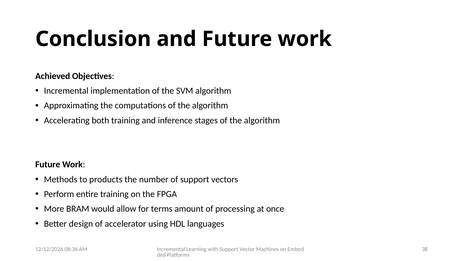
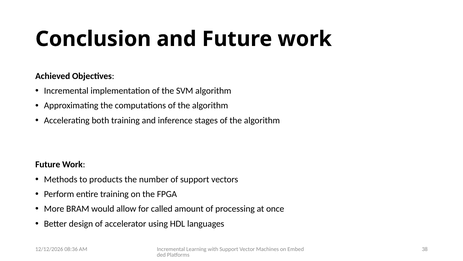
terms: terms -> called (162, 208)
